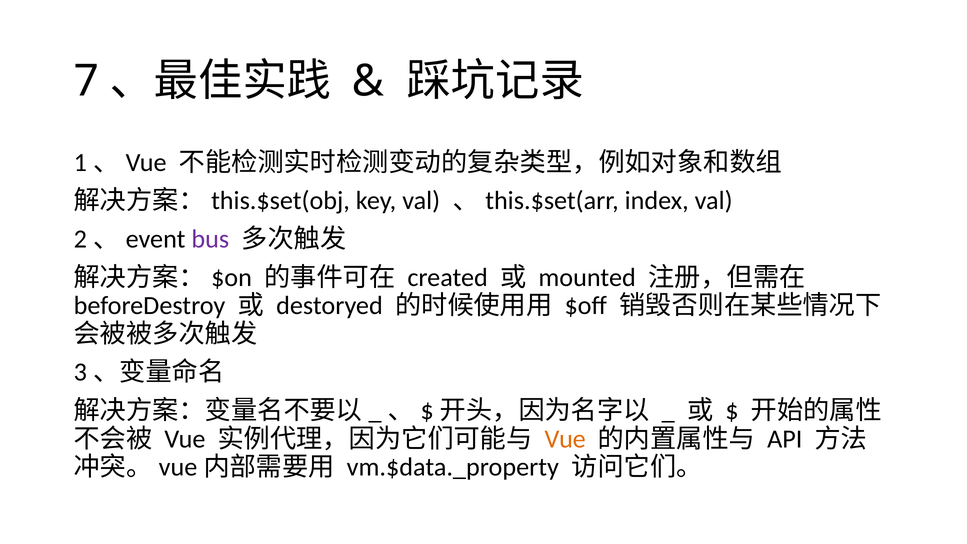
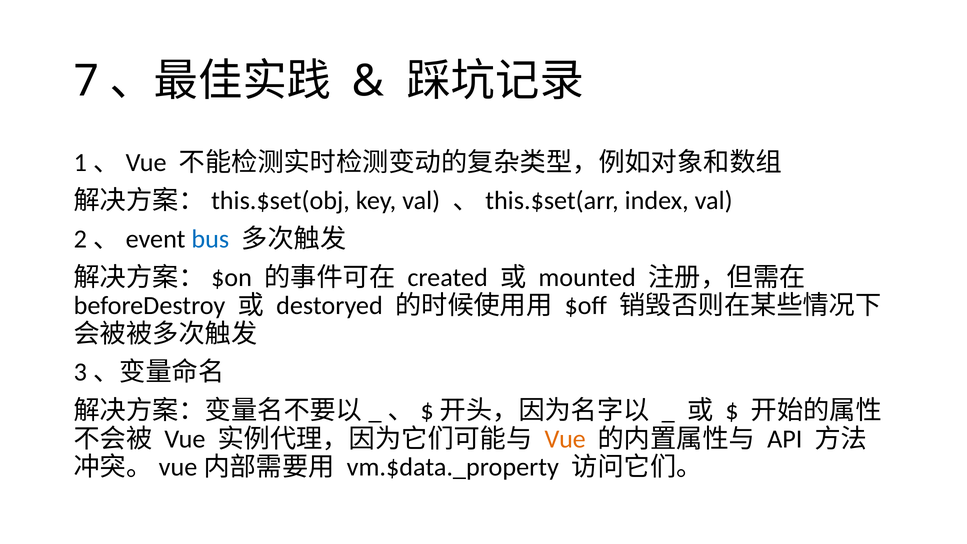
bus colour: purple -> blue (210, 239)
